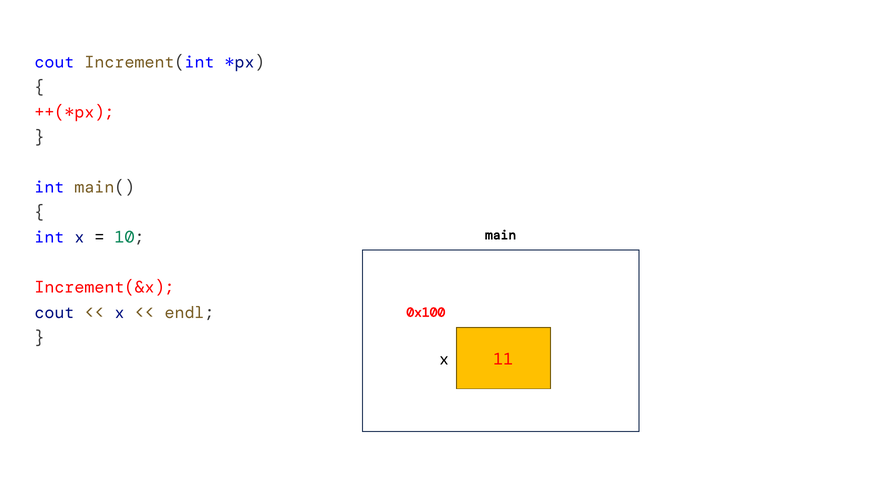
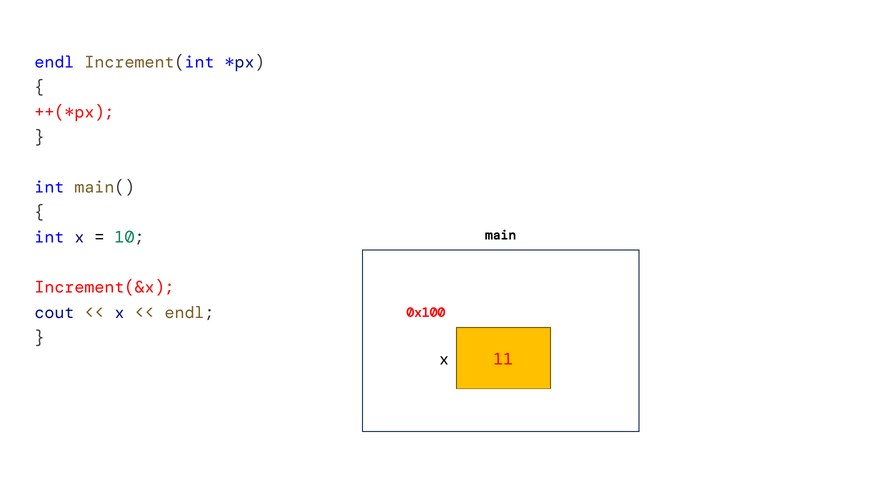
cout: cout -> endl (54, 62)
